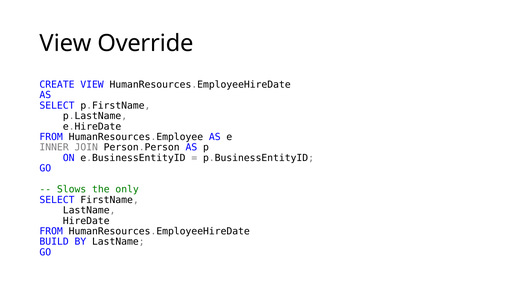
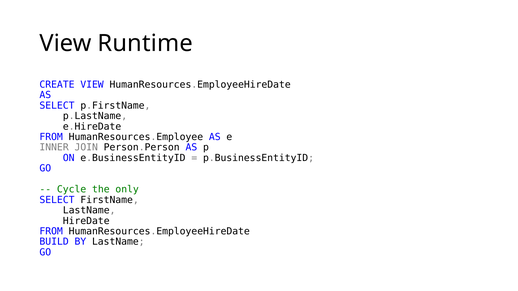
Override: Override -> Runtime (145, 44)
Slows: Slows -> Cycle (72, 190)
